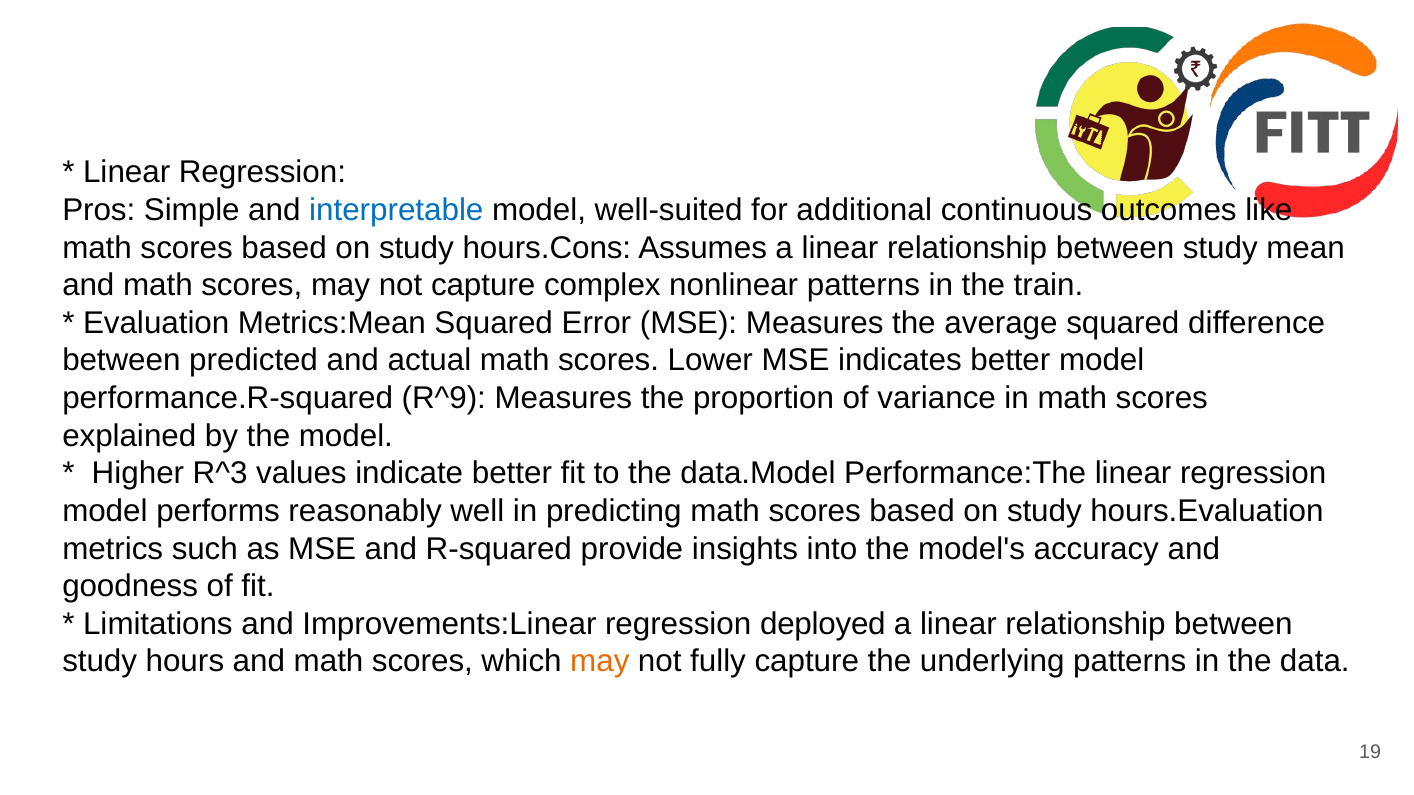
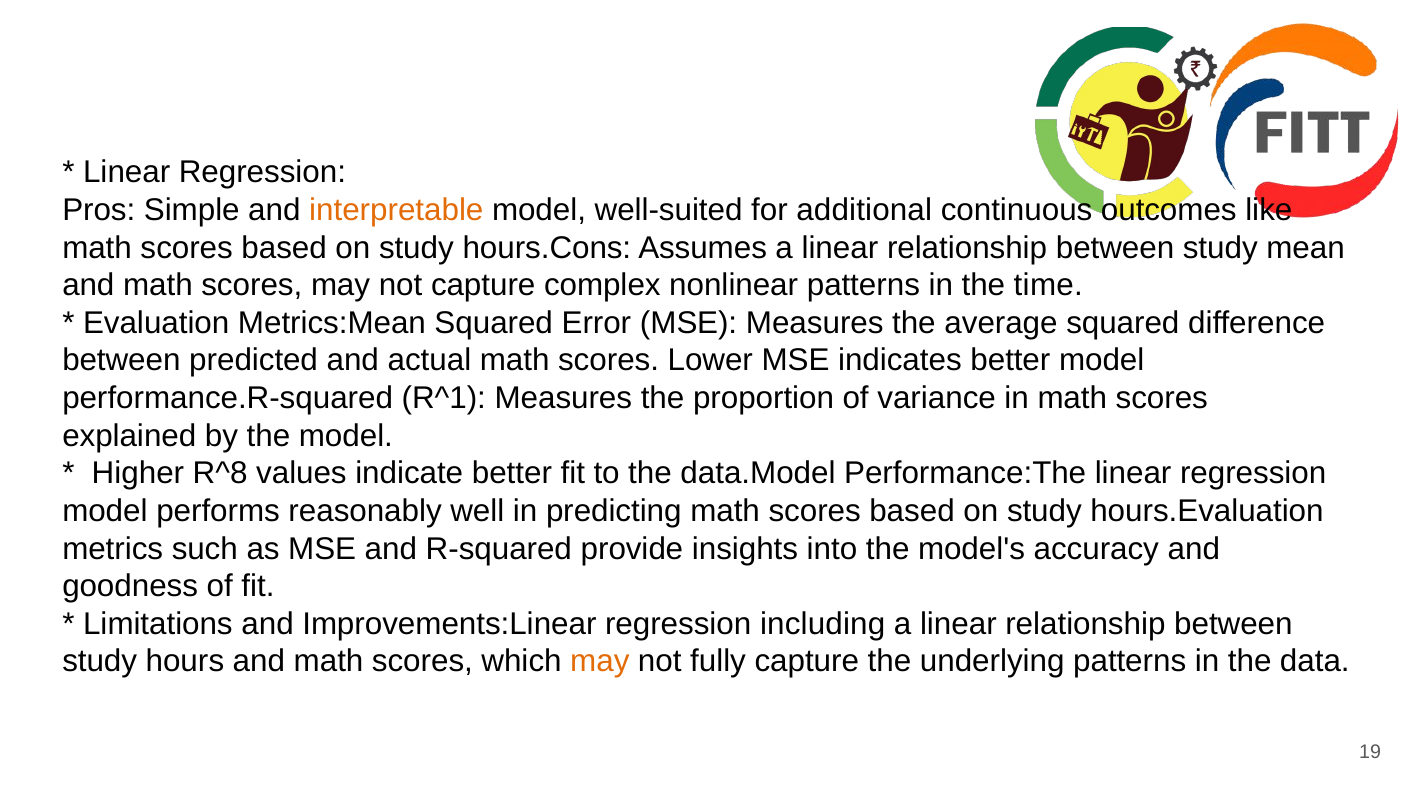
interpretable colour: blue -> orange (396, 210)
train: train -> time (1048, 286)
R^9: R^9 -> R^1 (444, 398)
R^3: R^3 -> R^8 (220, 474)
deployed: deployed -> including (823, 624)
